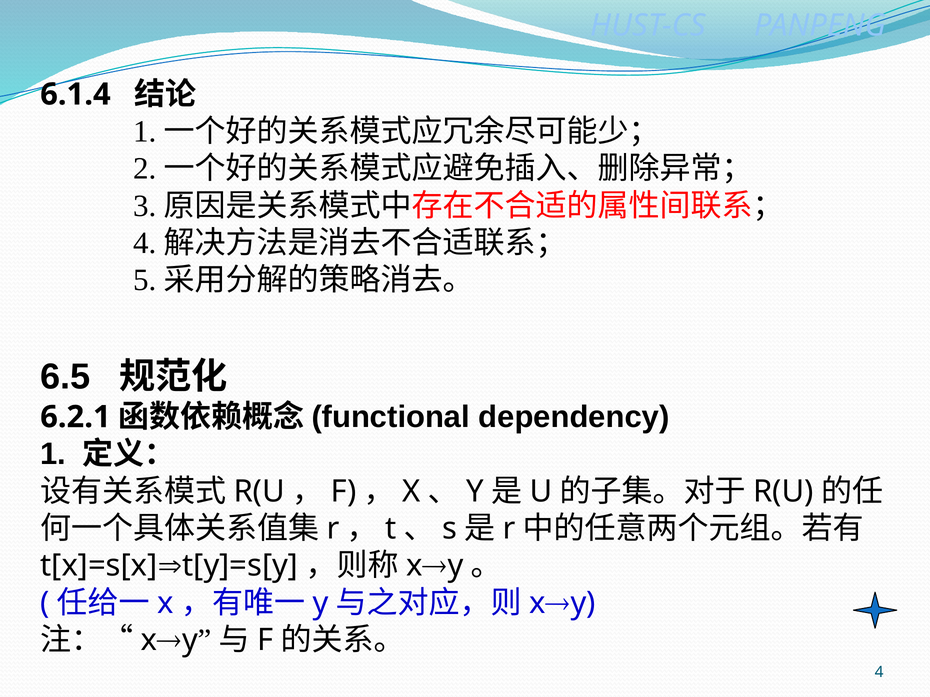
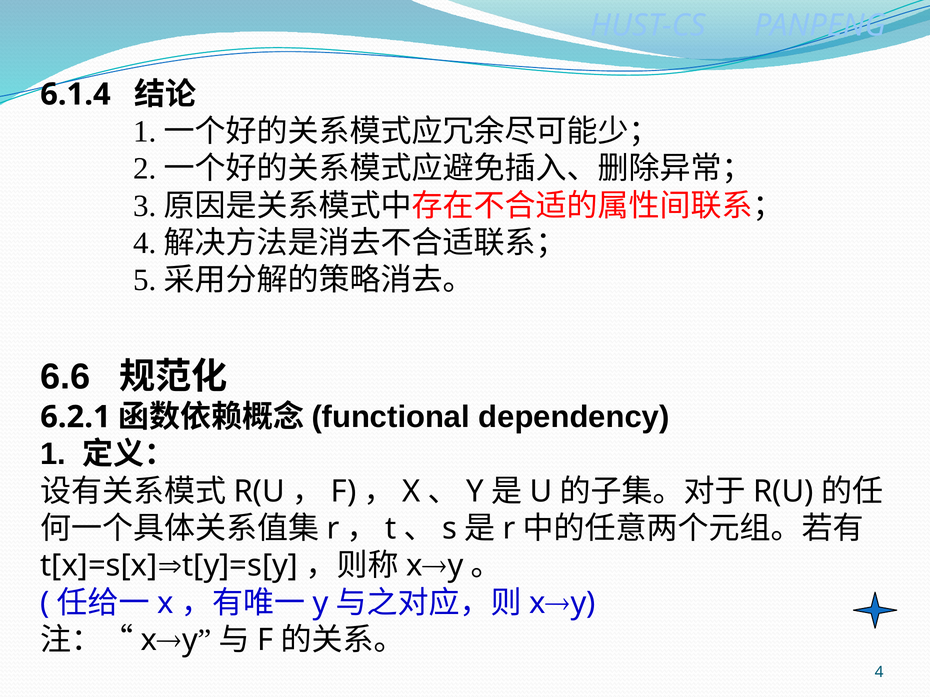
6.5: 6.5 -> 6.6 (65, 377)
